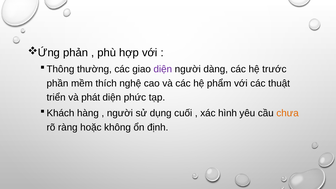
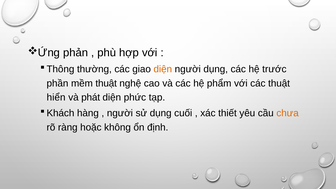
diện colour: purple -> orange (163, 69)
người dàng: dàng -> dụng (216, 69)
mềm thích: thích -> thuật (106, 83)
triển: triển -> hiển (56, 97)
hình: hình -> thiết (227, 113)
